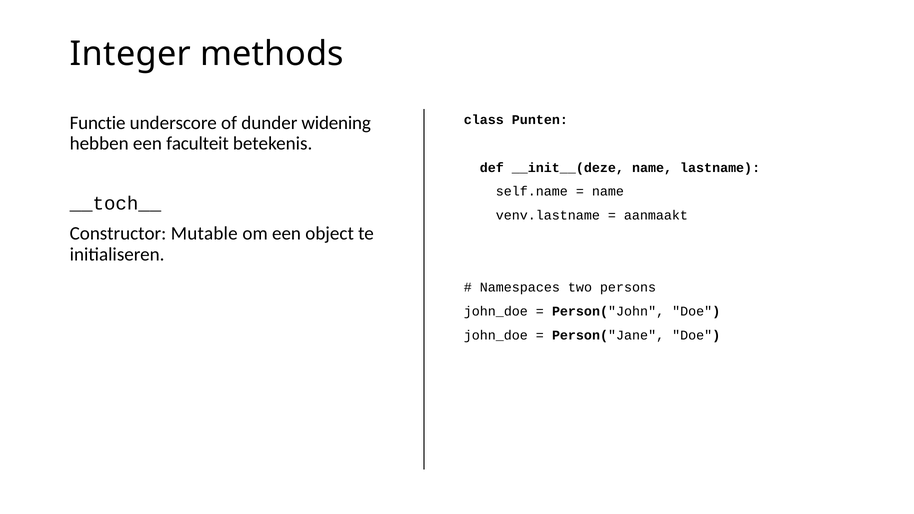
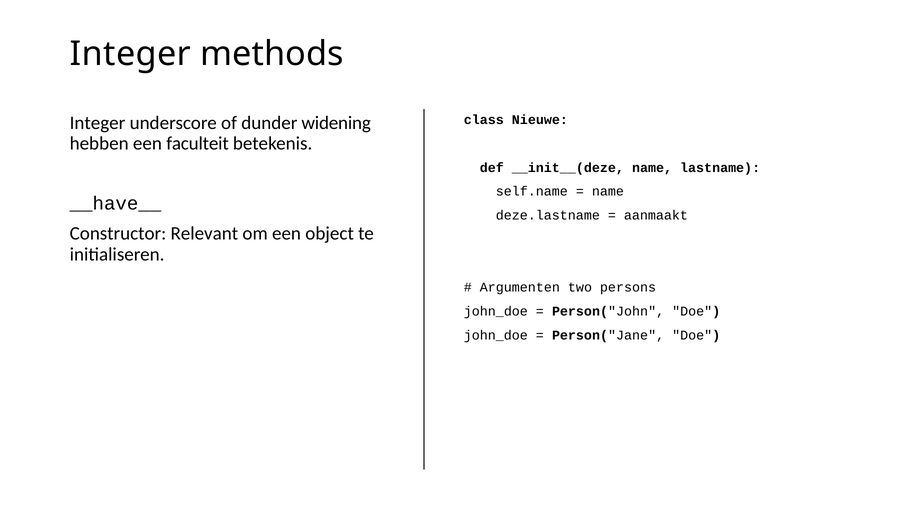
Punten: Punten -> Nieuwe (540, 120)
Functie: Functie -> Integer (97, 123)
__toch__: __toch__ -> __have__ (115, 204)
venv.lastname: venv.lastname -> deze.lastname (548, 216)
Mutable: Mutable -> Relevant (204, 234)
Namespaces: Namespaces -> Argumenten (520, 287)
